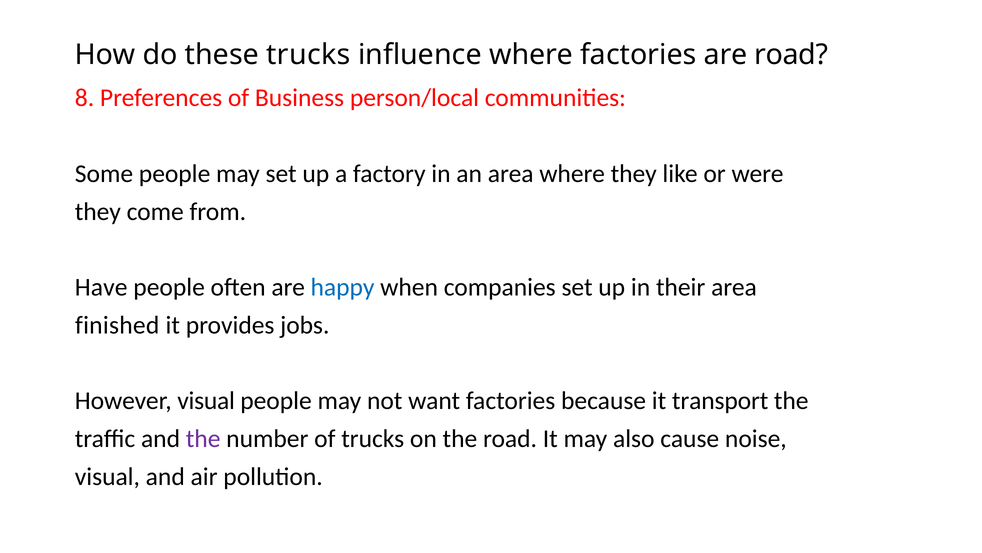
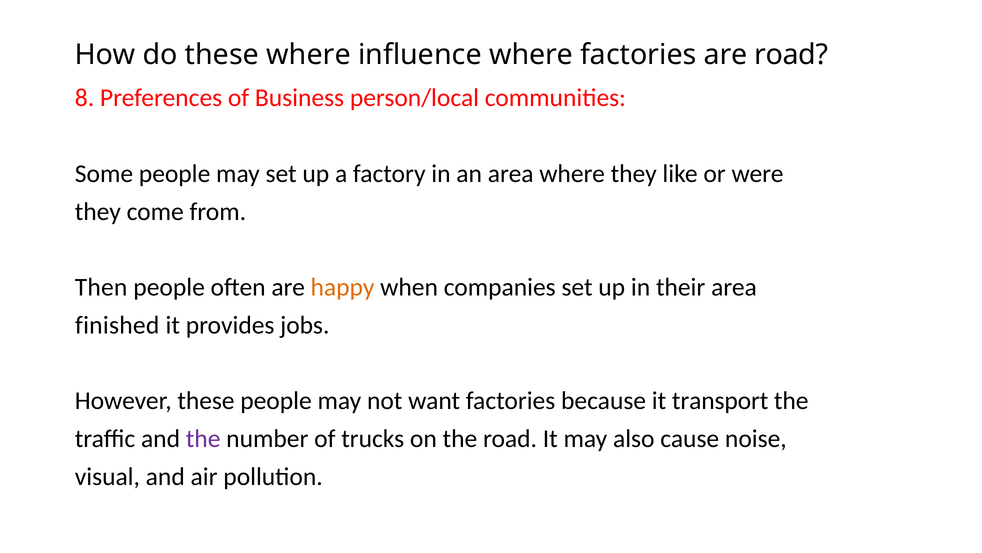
these trucks: trucks -> where (308, 55)
Have: Have -> Then (101, 287)
happy colour: blue -> orange (343, 287)
However visual: visual -> these (206, 401)
